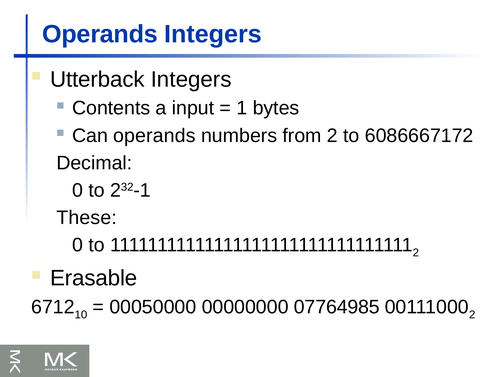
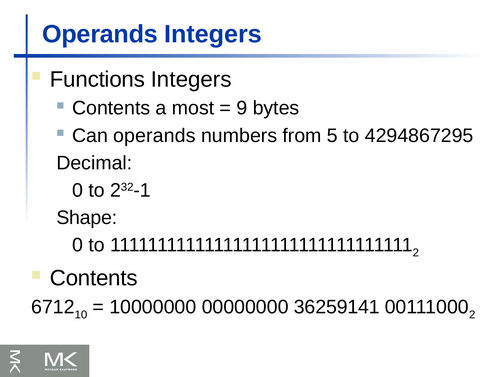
Utterback: Utterback -> Functions (97, 79)
input: input -> most (193, 108)
1: 1 -> 9 (242, 108)
from 2: 2 -> 5 (332, 136)
6086667172: 6086667172 -> 4294867295 (419, 136)
These: These -> Shape (87, 218)
Erasable: Erasable -> Contents (94, 278)
00050000: 00050000 -> 10000000 (153, 307)
07764985: 07764985 -> 36259141 (337, 307)
